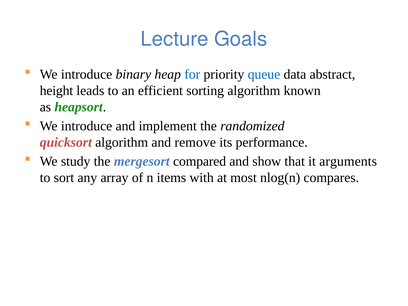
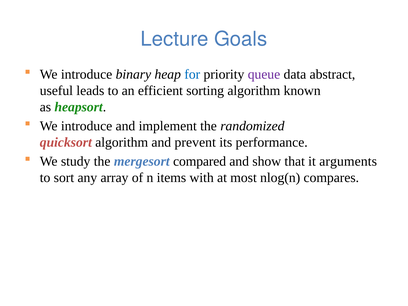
queue colour: blue -> purple (264, 74)
height: height -> useful (56, 91)
remove: remove -> prevent (195, 142)
